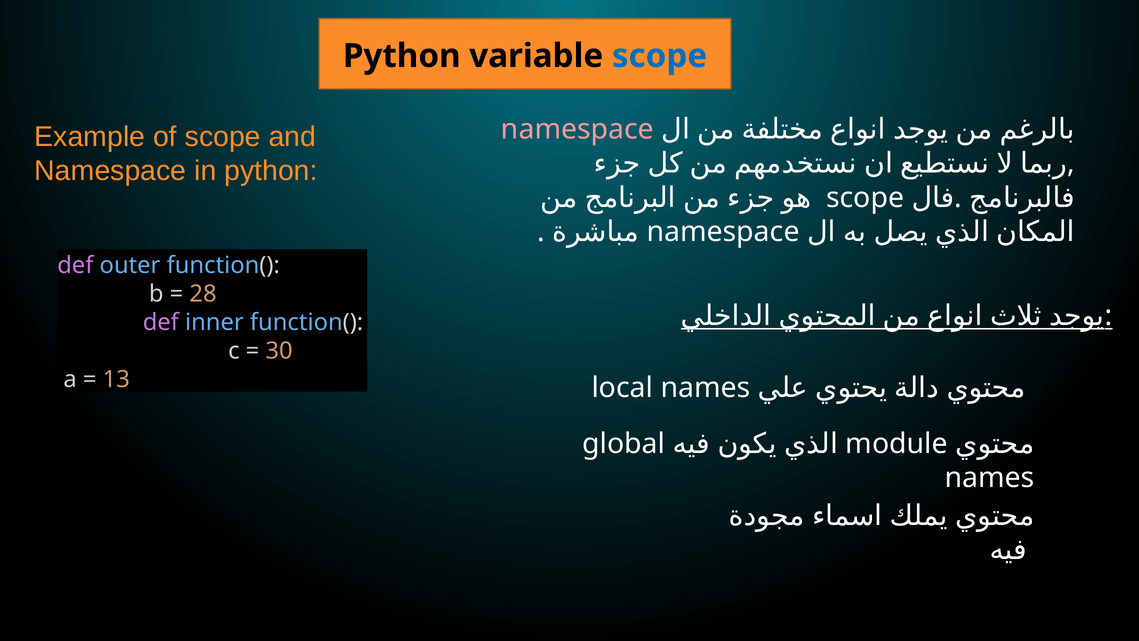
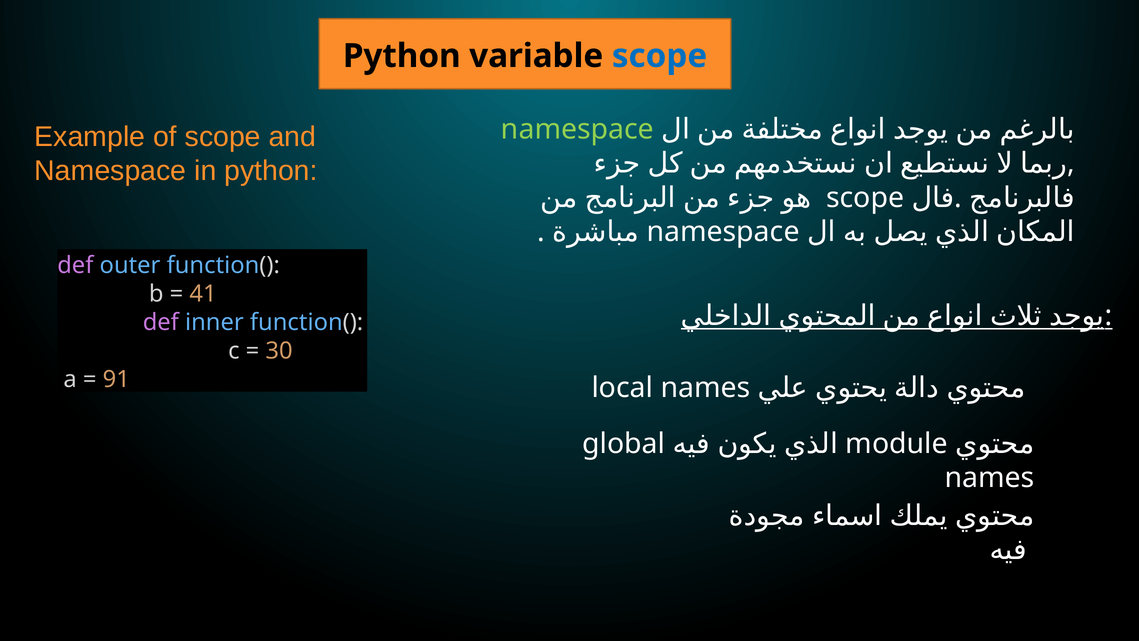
namespace colour: pink -> light green (577, 129)
28: 28 -> 41 (203, 294)
13: 13 -> 91 (116, 379)
